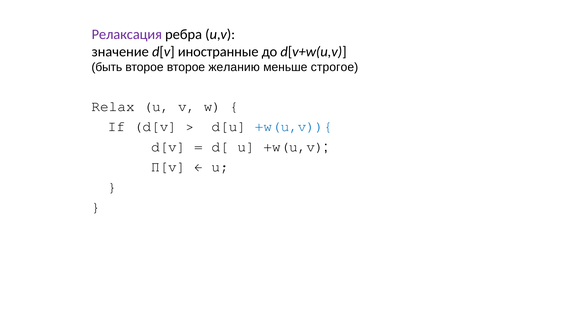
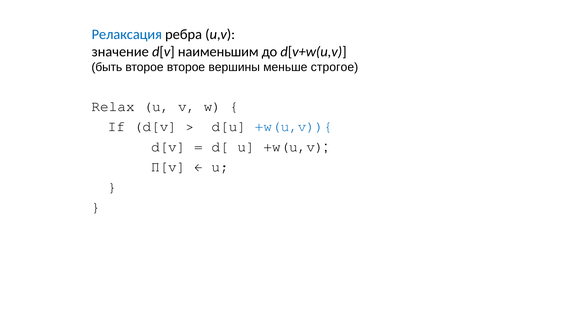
Релаксация colour: purple -> blue (127, 34)
иностранные: иностранные -> наименьшим (218, 52)
желанию: желанию -> вершины (234, 67)
